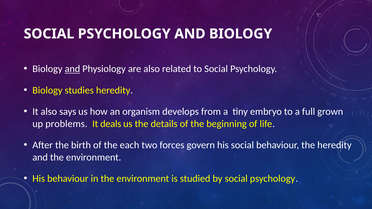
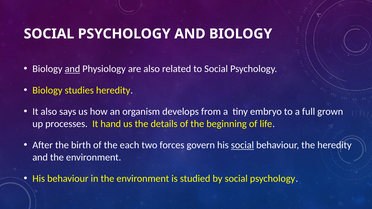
problems: problems -> processes (66, 124)
deals: deals -> hand (111, 124)
social underline: none -> present (242, 145)
